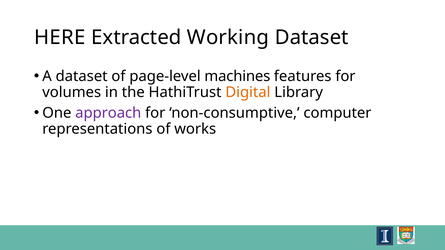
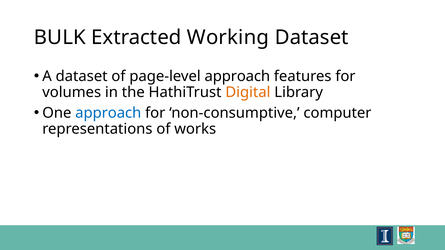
HERE: HERE -> BULK (60, 37)
page-level machines: machines -> approach (237, 76)
approach colour: purple -> blue (108, 113)
